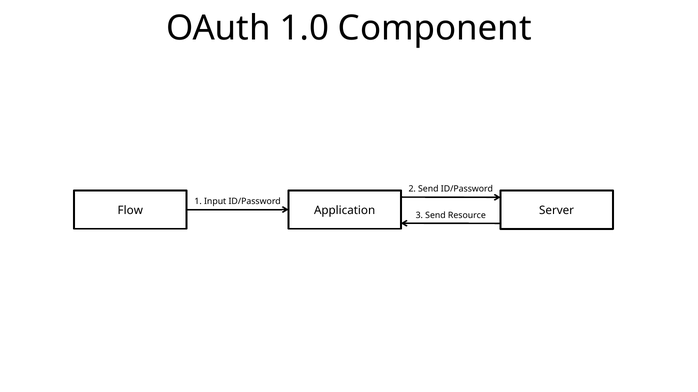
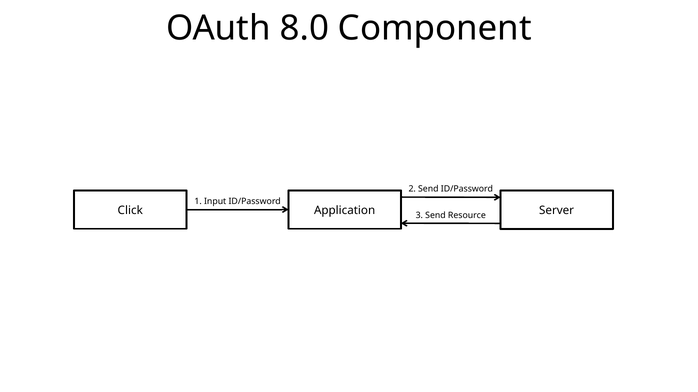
1.0: 1.0 -> 8.0 (304, 28)
Flow: Flow -> Click (130, 211)
